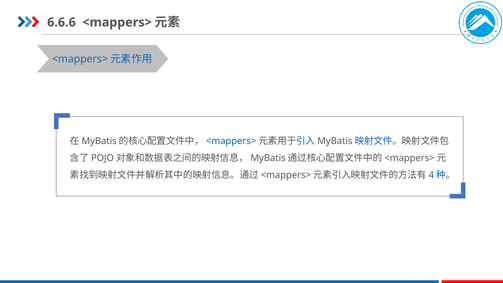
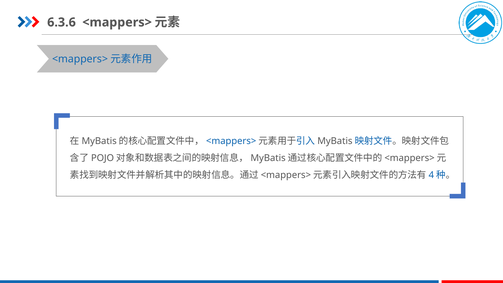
6.6.6: 6.6.6 -> 6.3.6 (62, 22)
